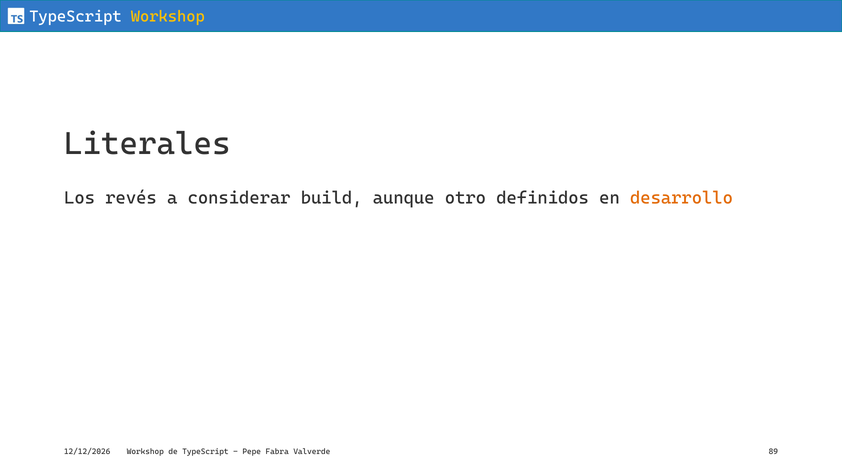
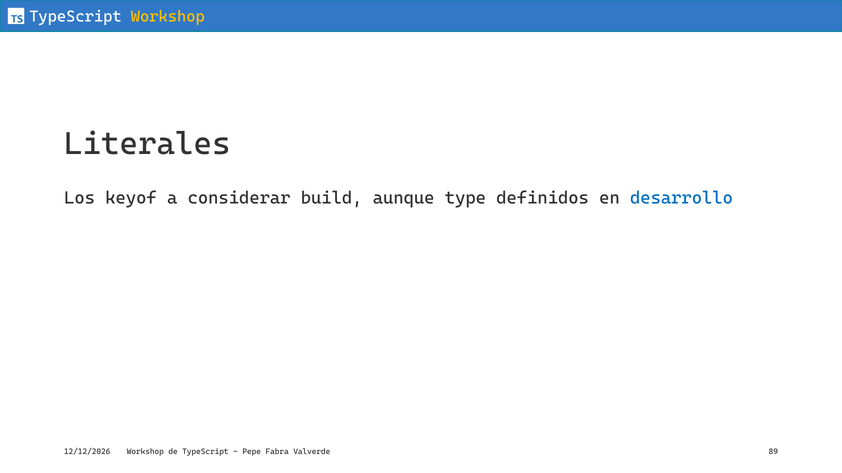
revés: revés -> keyof (131, 198)
otro: otro -> type (465, 198)
desarrollo colour: orange -> blue (681, 198)
